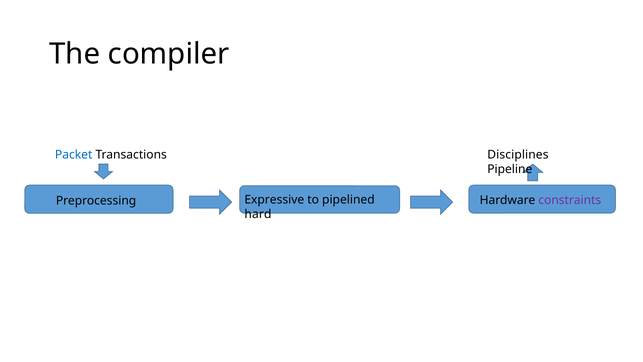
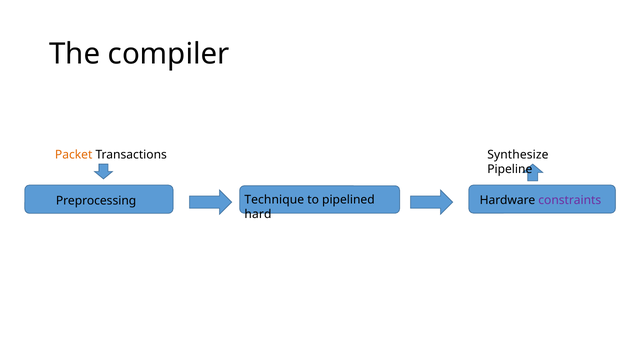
Packet colour: blue -> orange (74, 155)
Disciplines: Disciplines -> Synthesize (518, 155)
Expressive: Expressive -> Technique (274, 200)
